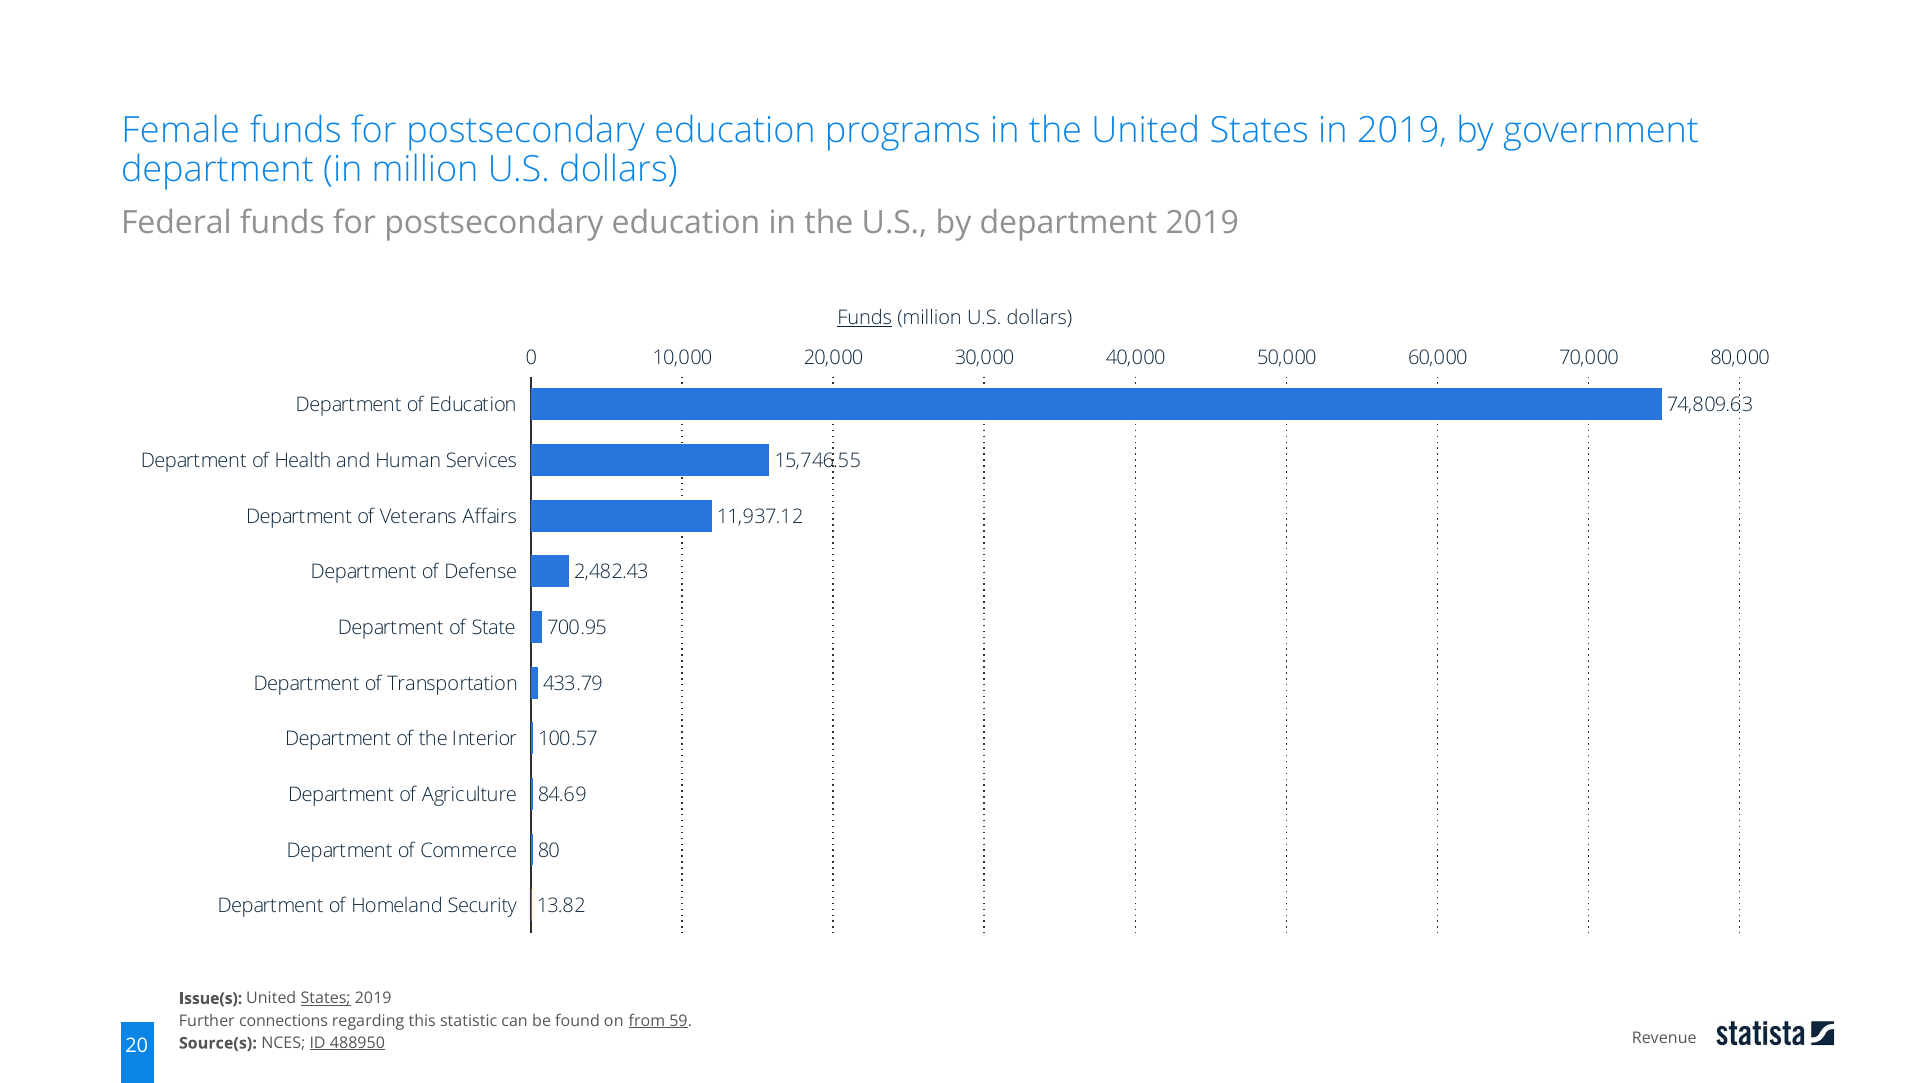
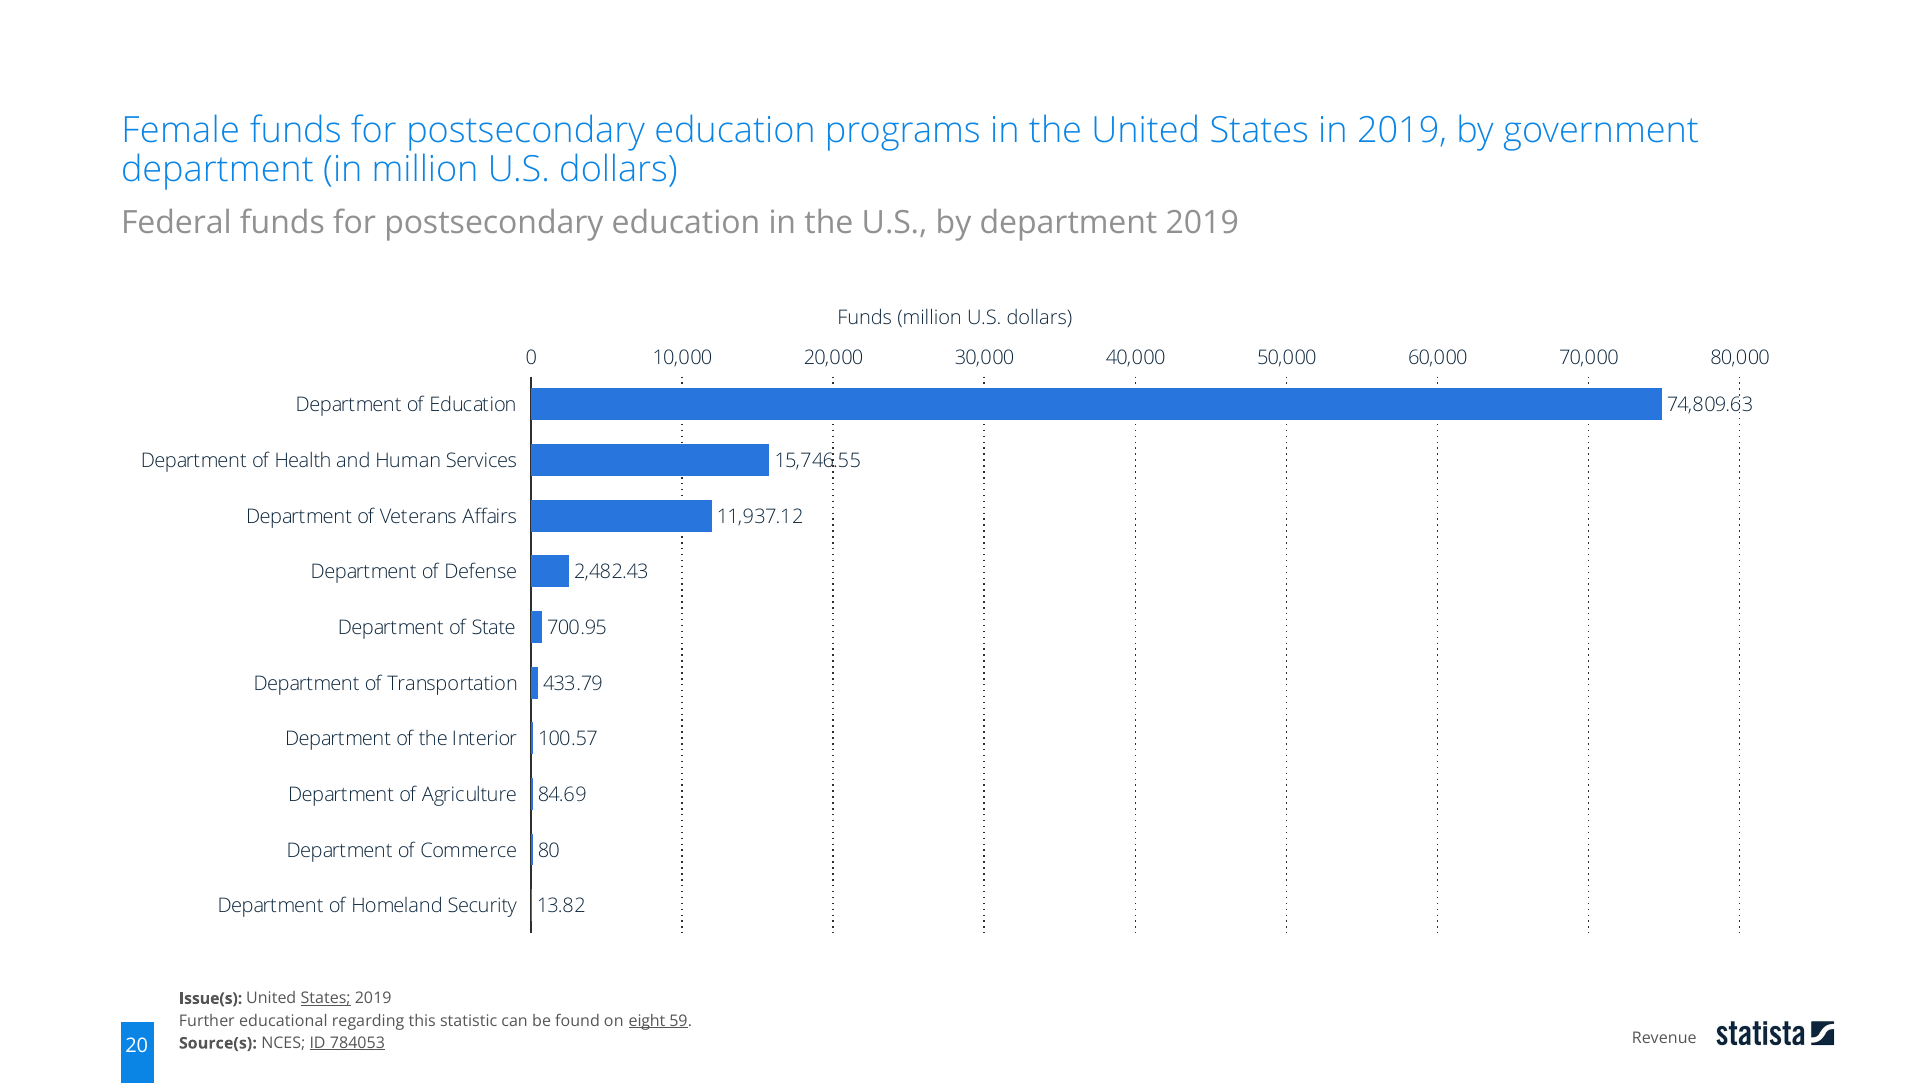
Funds underline: present -> none (865, 318)
connections: connections -> educational (283, 1021)
from: from -> eight (647, 1021)
488950: 488950 -> 784053 (357, 1043)
